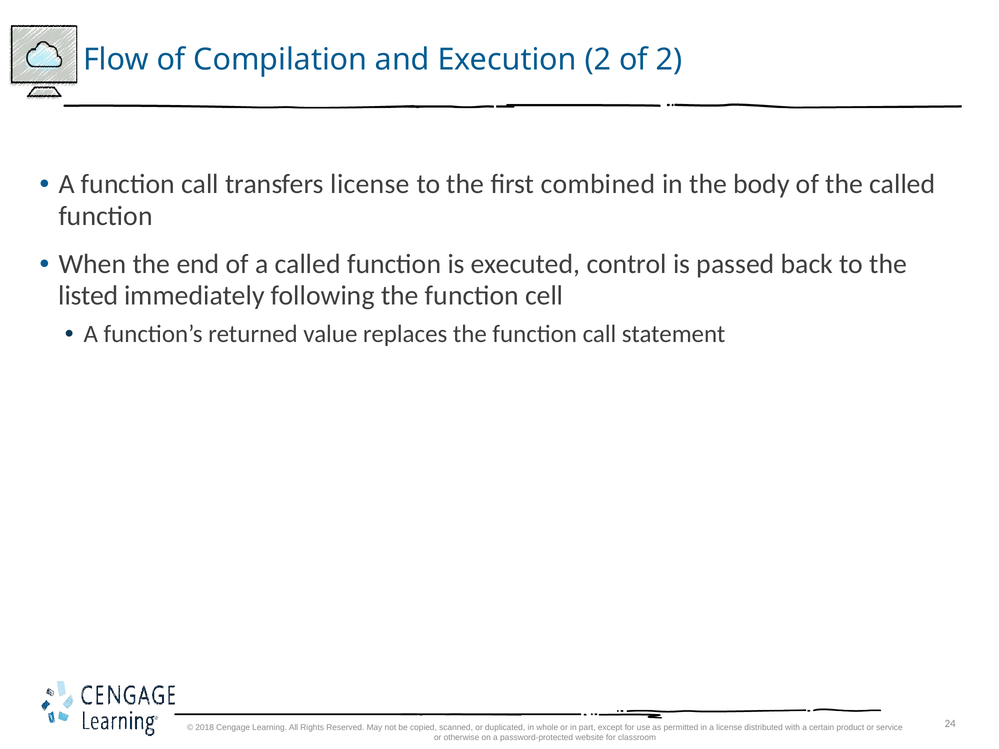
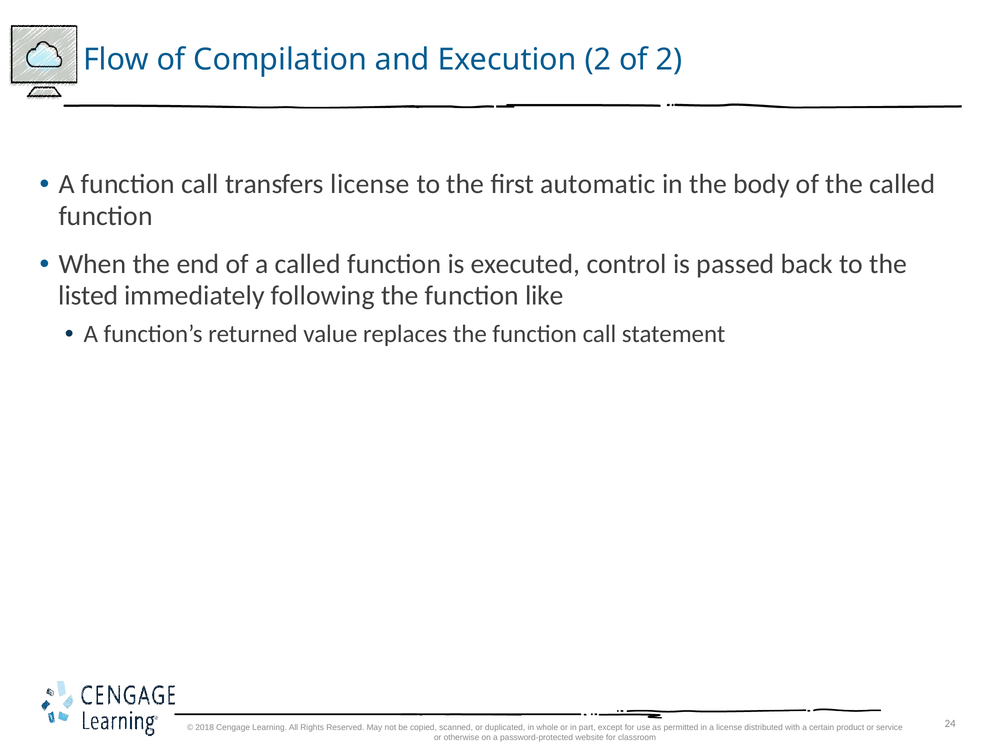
combined: combined -> automatic (598, 184)
cell: cell -> like (544, 296)
